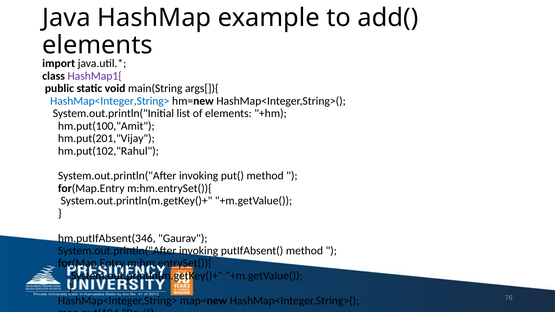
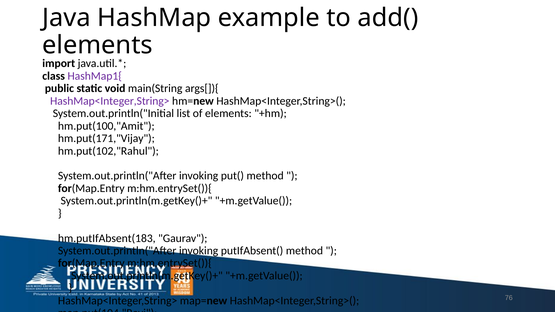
HashMap<Integer,String> colour: blue -> purple (110, 101)
hm.put(201,"Vijay: hm.put(201,"Vijay -> hm.put(171,"Vijay (106, 138)
hm.putIfAbsent(346: hm.putIfAbsent(346 -> hm.putIfAbsent(183 (107, 238)
